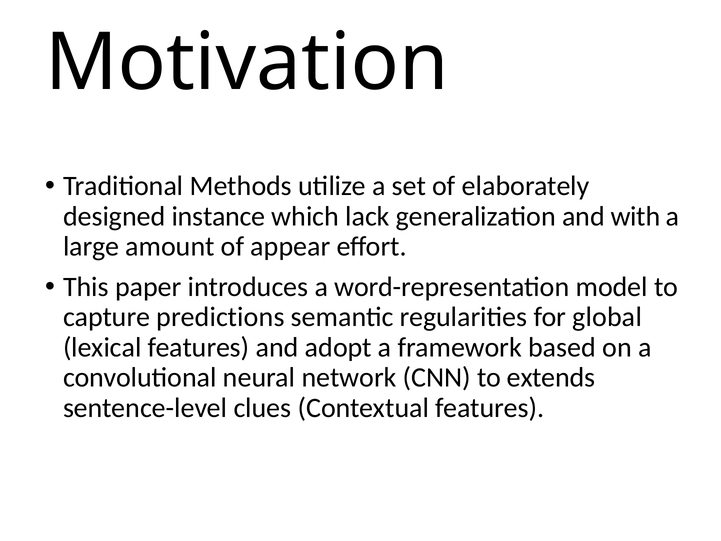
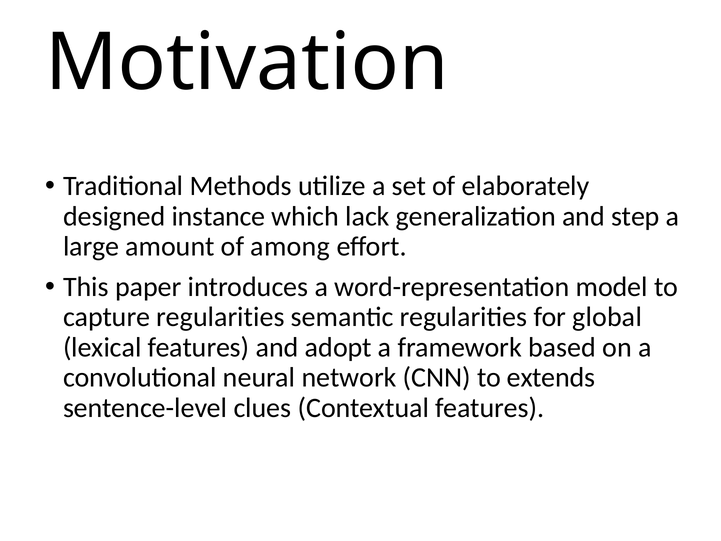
with: with -> step (635, 216)
appear: appear -> among (290, 247)
capture predictions: predictions -> regularities (220, 317)
